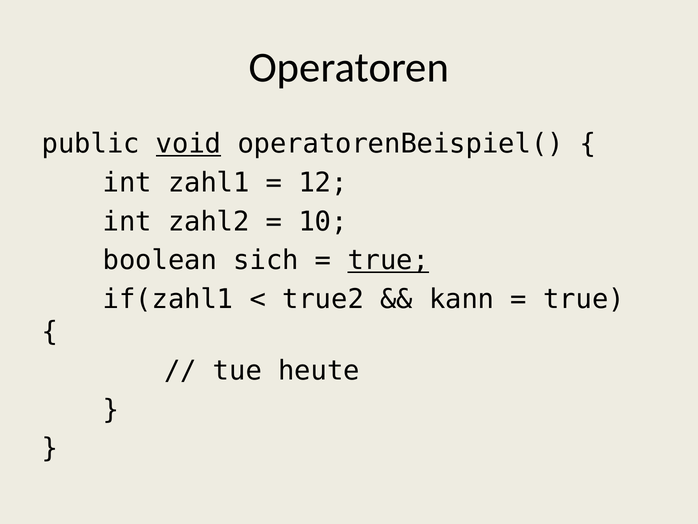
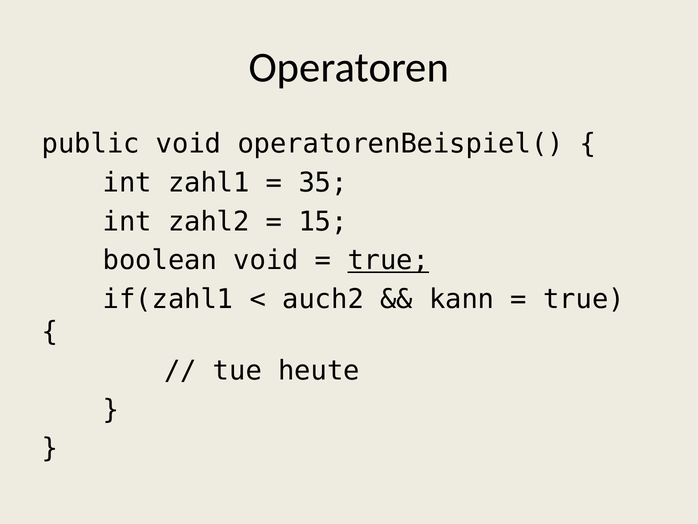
void underline: present -> none (189, 144)
12: 12 -> 35 (323, 183)
10: 10 -> 15 (323, 221)
boolean sich: sich -> void (266, 260)
true2: true2 -> auch2 (323, 299)
